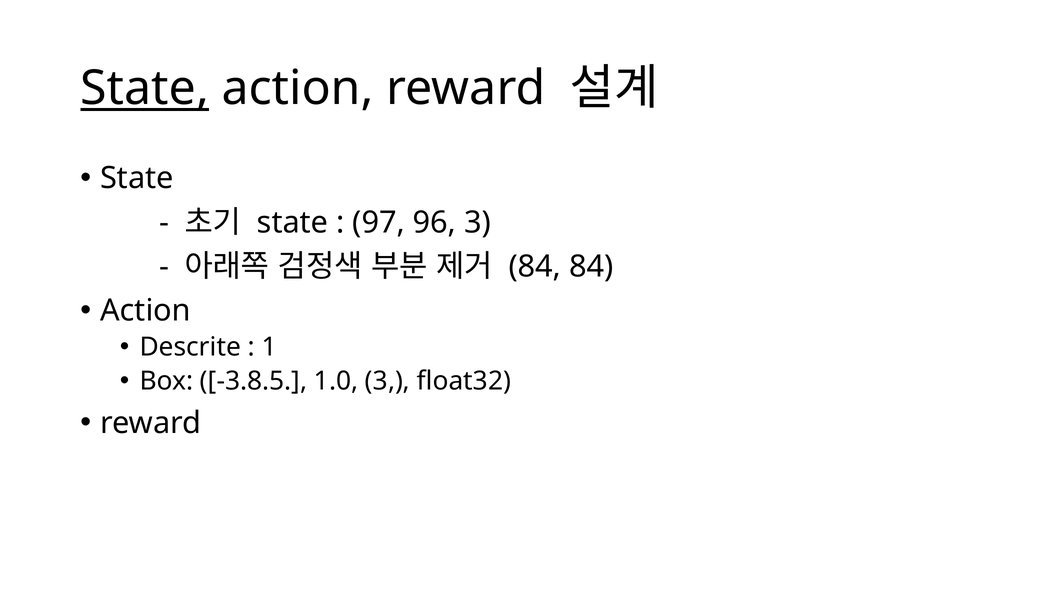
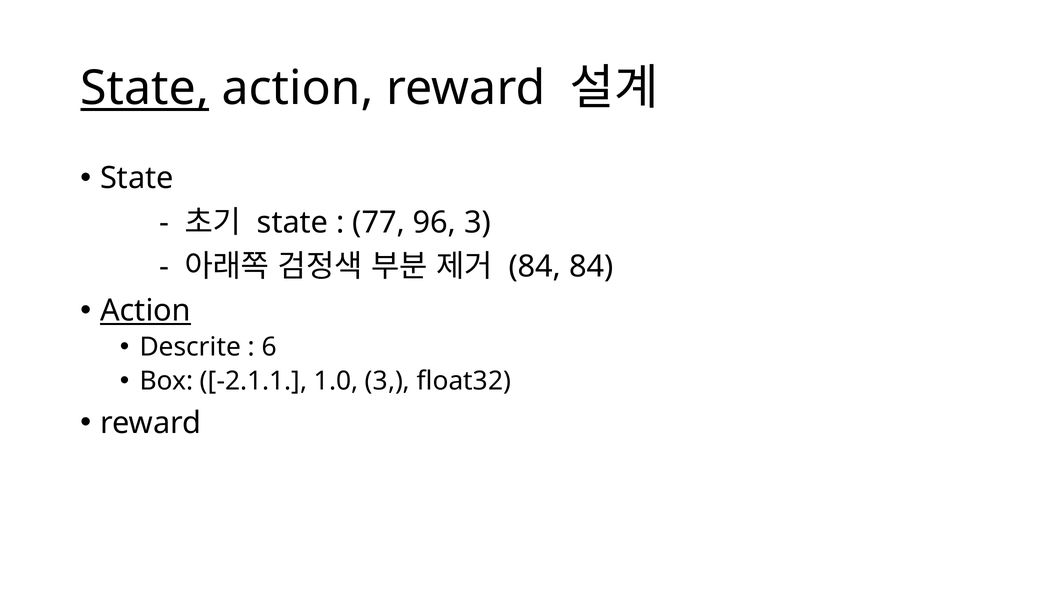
97: 97 -> 77 (379, 222)
Action underline: none -> present (146, 311)
1: 1 -> 6 (269, 347)
-3.8.5: -3.8.5 -> -2.1.1 (254, 381)
